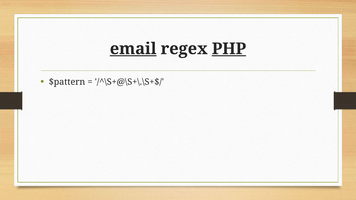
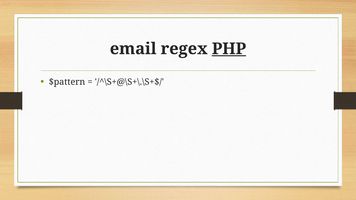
email underline: present -> none (133, 49)
